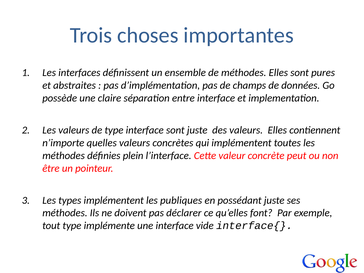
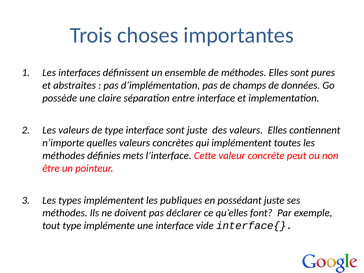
plein: plein -> mets (133, 156)
